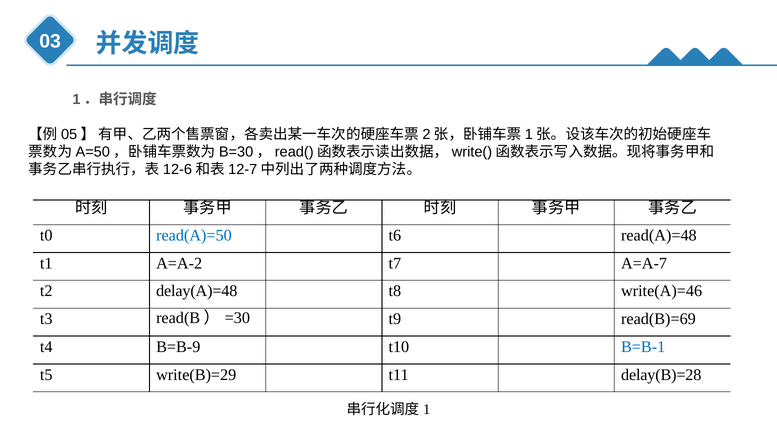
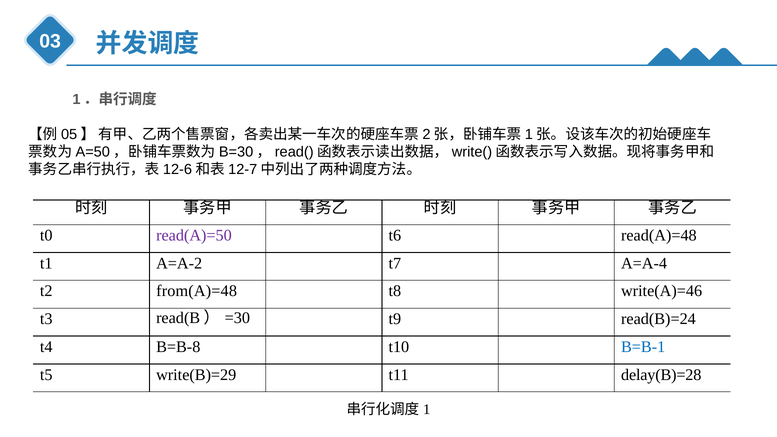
read(A)=50 colour: blue -> purple (194, 235)
A=A-7: A=A-7 -> A=A-4 (644, 263)
delay(A)=48: delay(A)=48 -> from(A)=48 (197, 291)
read(B)=69: read(B)=69 -> read(B)=24 (658, 319)
B=B-9: B=B-9 -> B=B-8 (178, 347)
